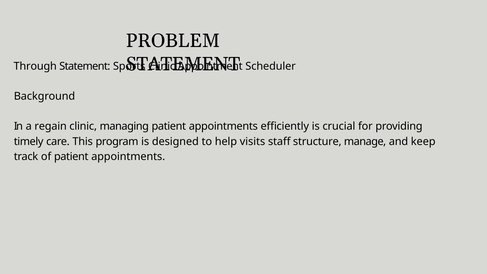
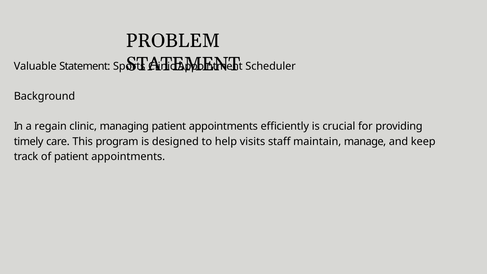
Through: Through -> Valuable (35, 66)
structure: structure -> maintain (317, 141)
